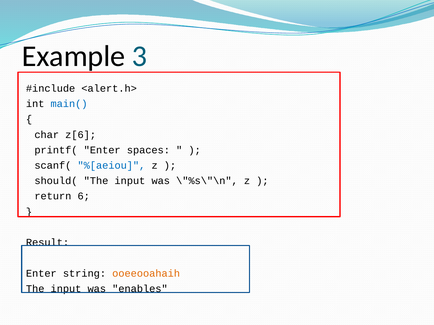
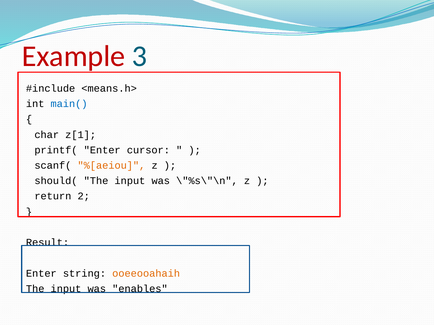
Example colour: black -> red (73, 56)
<alert.h>: <alert.h> -> <means.h> (109, 89)
z[6: z[6 -> z[1 (81, 135)
spaces: spaces -> cursor (148, 150)
%[aeiou colour: blue -> orange (111, 166)
6: 6 -> 2 (84, 197)
